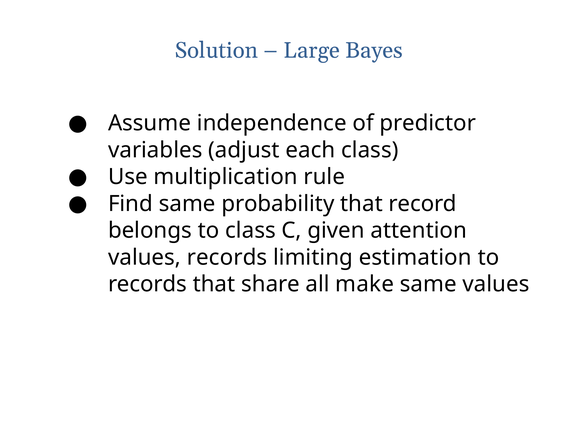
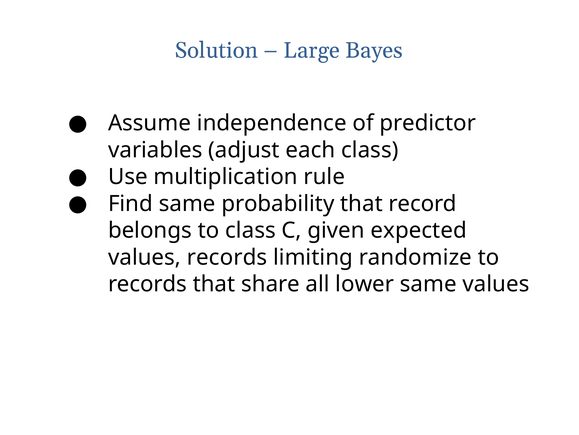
attention: attention -> expected (419, 230)
estimation: estimation -> randomize (415, 257)
make: make -> lower (365, 284)
